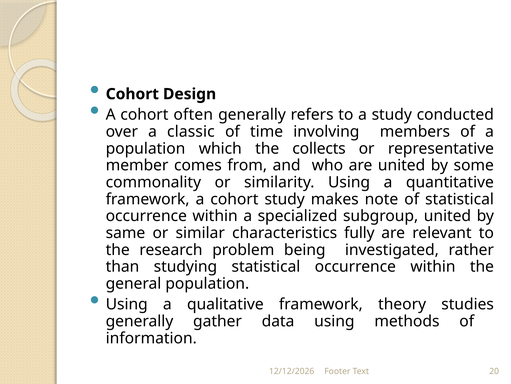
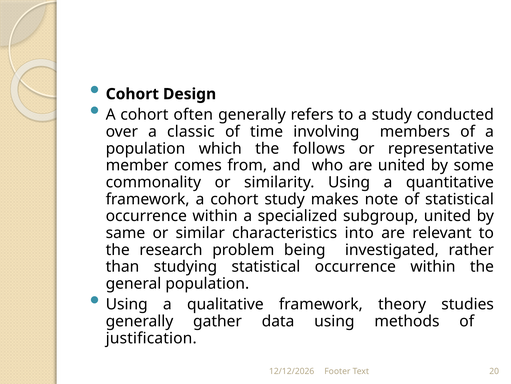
collects: collects -> follows (319, 148)
fully: fully -> into (359, 233)
information: information -> justification (151, 338)
